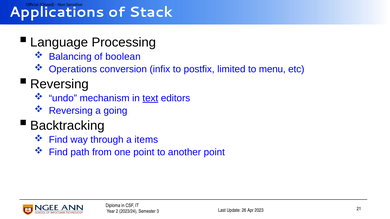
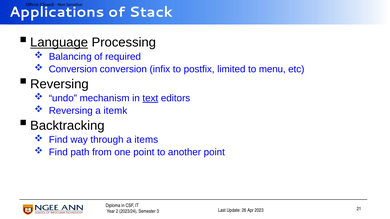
Language underline: none -> present (59, 43)
boolean: boolean -> required (123, 57)
Operations: Operations -> Conversion (73, 69)
going: going -> itemk (115, 111)
